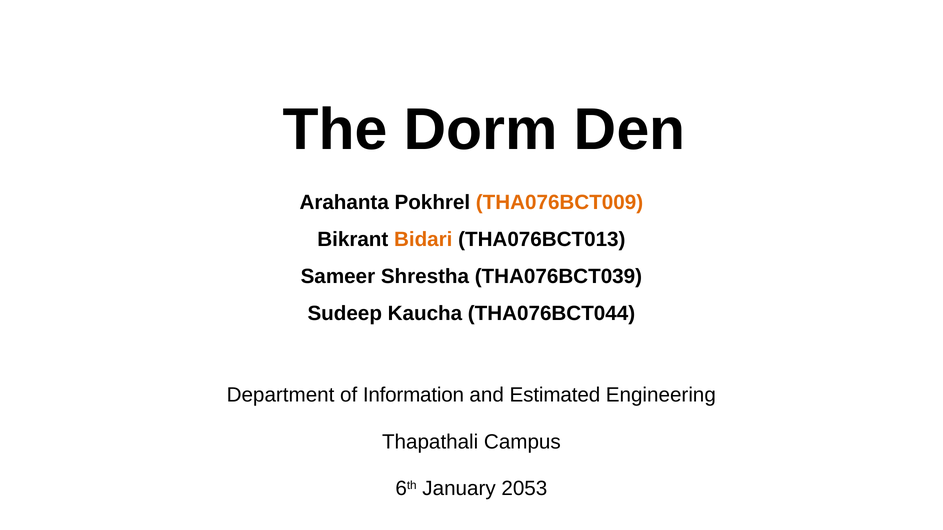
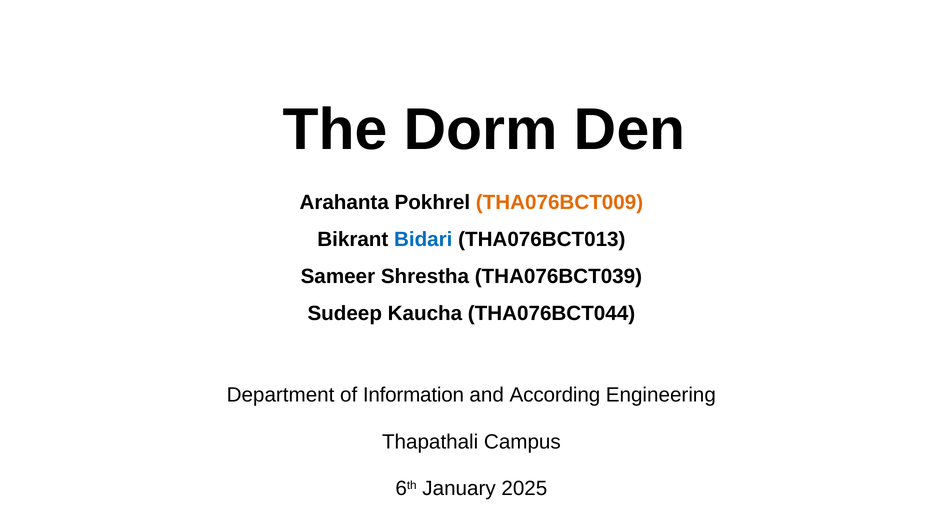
Bidari colour: orange -> blue (423, 240)
Estimated: Estimated -> According (555, 395)
2053: 2053 -> 2025 (524, 489)
